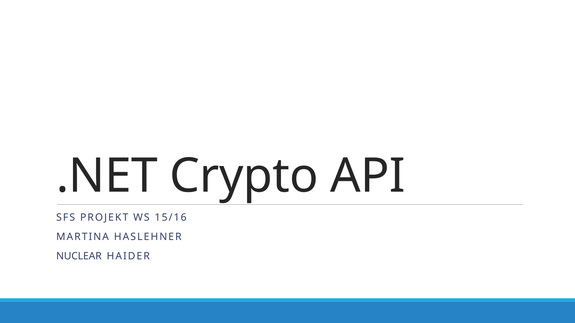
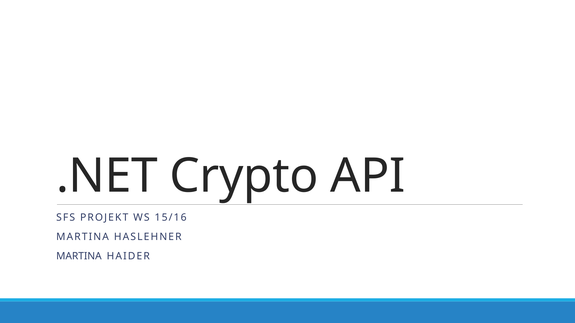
NUCLEAR: NUCLEAR -> MARTINA (79, 257)
